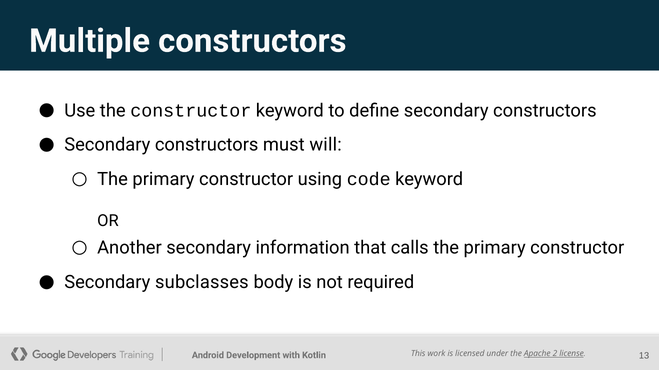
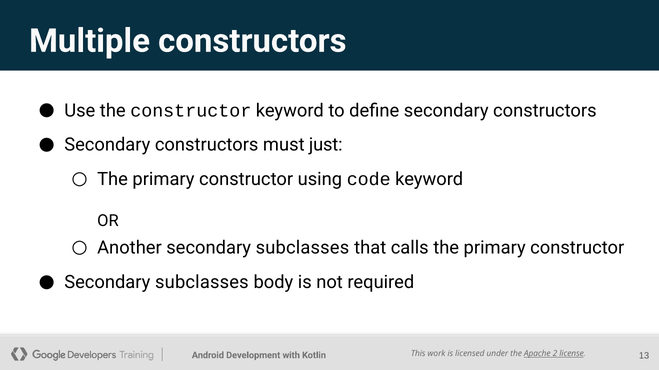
will: will -> just (326, 145)
Another secondary information: information -> subclasses (302, 248)
